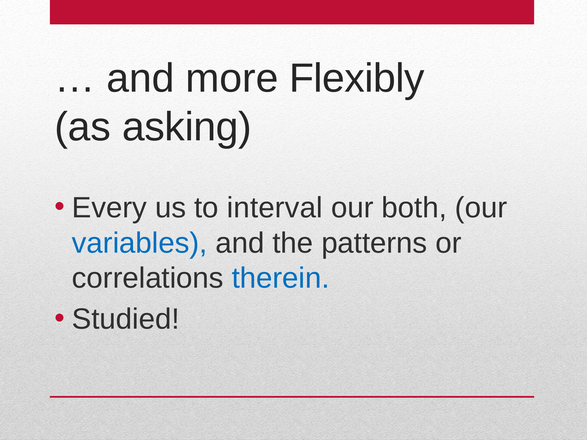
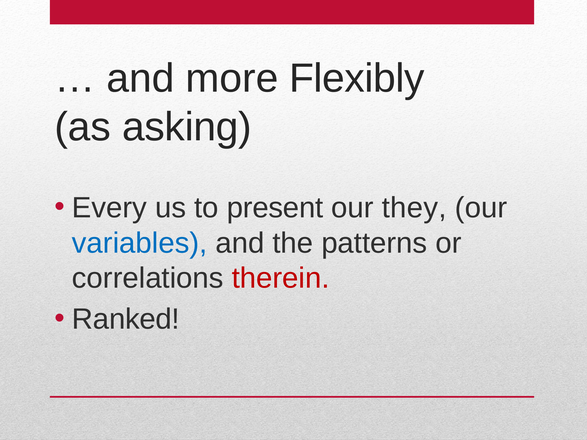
interval: interval -> present (275, 208)
both: both -> they (414, 208)
therein colour: blue -> red (281, 278)
Studied: Studied -> Ranked (126, 319)
